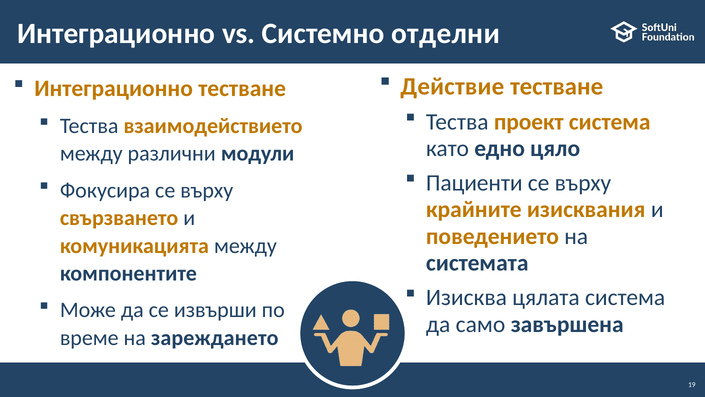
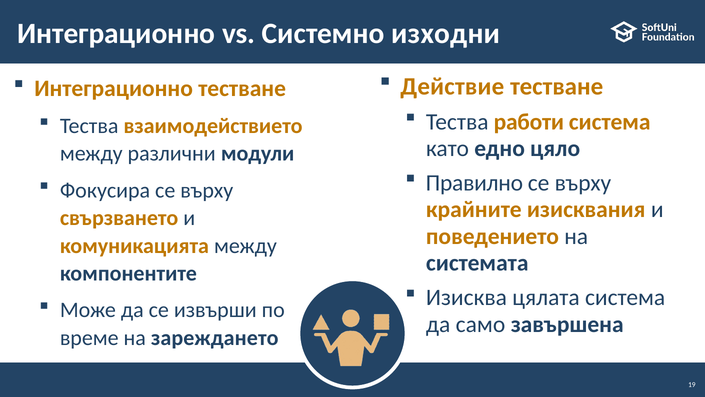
отделни: отделни -> изходни (446, 33)
проект: проект -> работи (529, 122)
Пациенти: Пациенти -> Правилно (474, 183)
